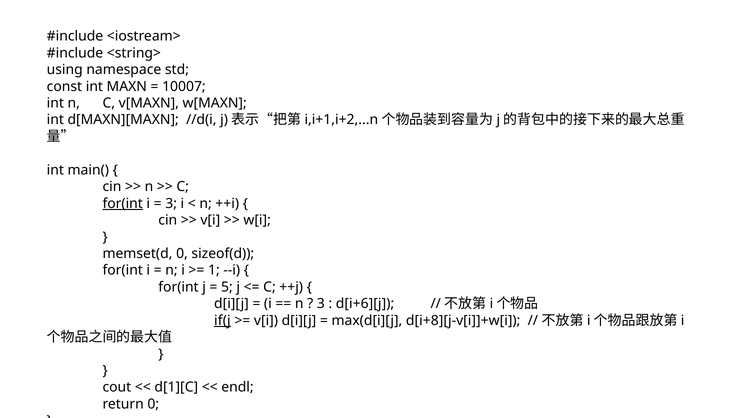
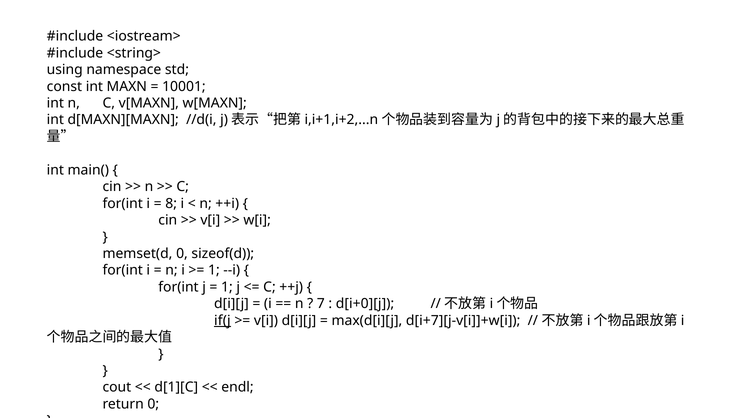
10007: 10007 -> 10001 (184, 87)
for(int underline: present -> none (123, 204)
3: 3 -> 8 (171, 204)
5: 5 -> 1 (227, 287)
3: 3 -> 7 (321, 304)
d[i+6][j: d[i+6][j -> d[i+0][j (365, 304)
d[i+8][j-v[i]]+w[i: d[i+8][j-v[i]]+w[i -> d[i+7][j-v[i]]+w[i (463, 321)
